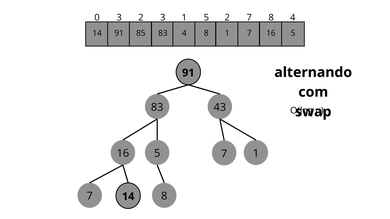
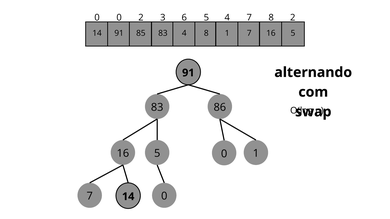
0 3: 3 -> 0 (119, 18)
3 1: 1 -> 6 (184, 18)
5 2: 2 -> 4 (227, 18)
8 4: 4 -> 2 (293, 18)
43: 43 -> 86 (220, 108)
7: 7 -> 0 (224, 154)
14 8: 8 -> 0 (164, 196)
